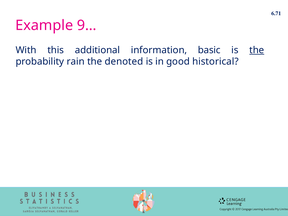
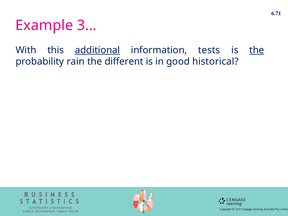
9…: 9… -> 3… (87, 25)
additional underline: none -> present (97, 50)
basic: basic -> tests (209, 50)
denoted: denoted -> different (124, 62)
